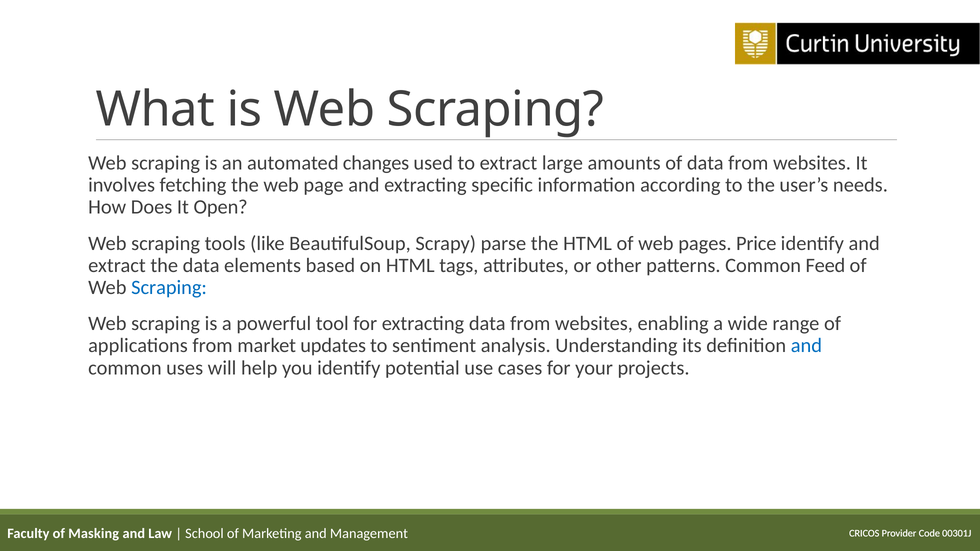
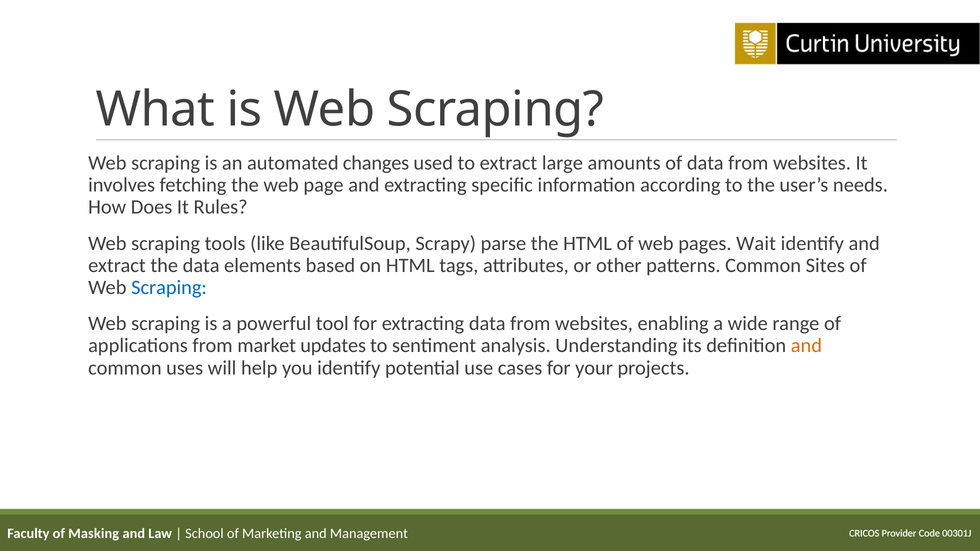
Open: Open -> Rules (221, 207)
Price: Price -> Wait (756, 243)
Feed: Feed -> Sites (825, 265)
and colour: blue -> orange (806, 346)
